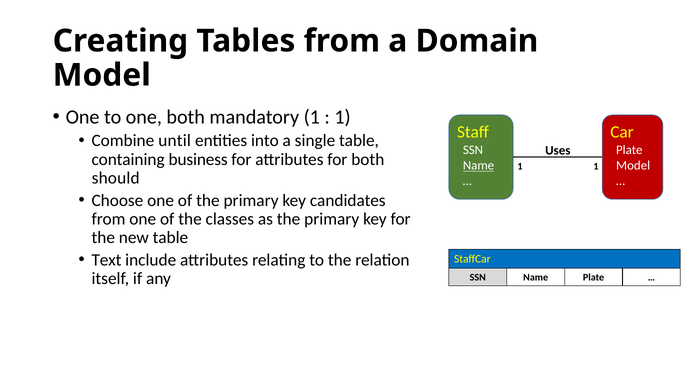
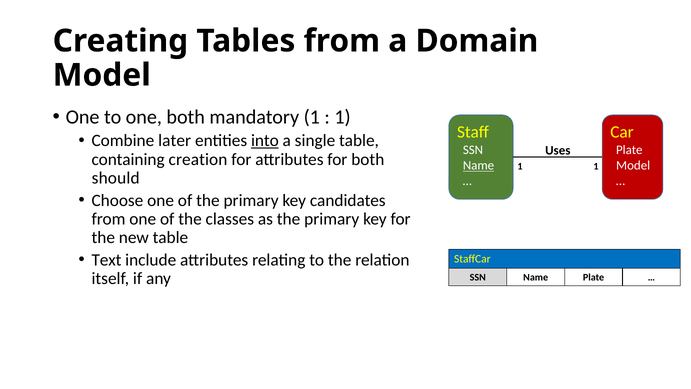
until: until -> later (175, 141)
into underline: none -> present (265, 141)
business: business -> creation (198, 159)
